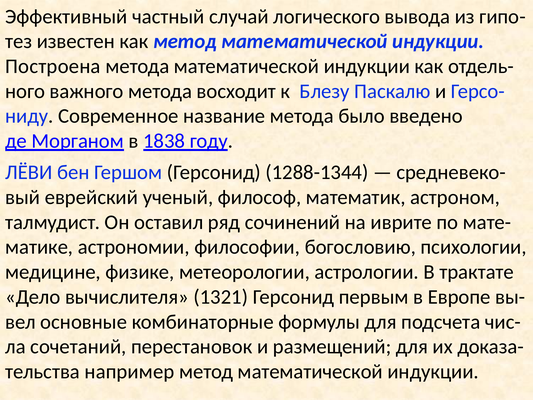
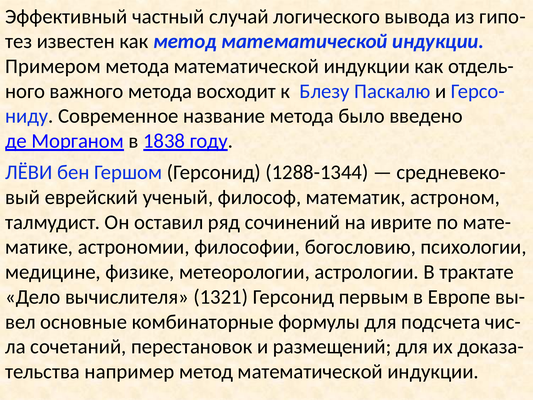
Построена: Построена -> Примером (53, 66)
